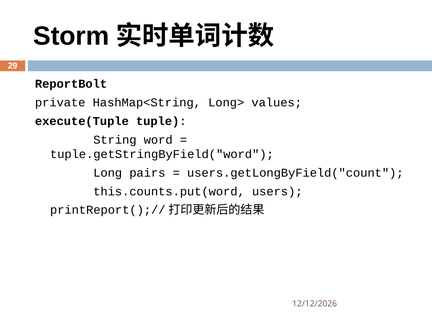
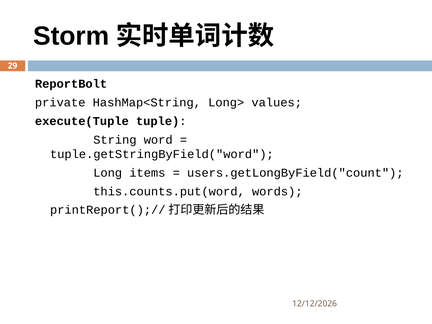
pairs: pairs -> items (147, 173)
users: users -> words (277, 191)
